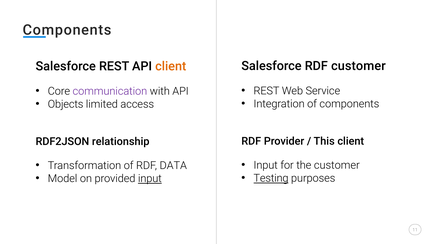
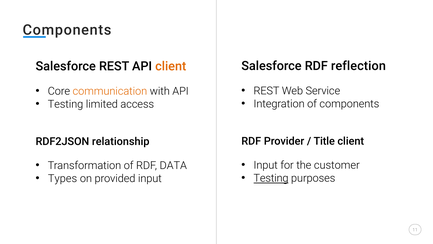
RDF customer: customer -> reflection (358, 66)
communication colour: purple -> orange (110, 91)
Objects: Objects -> Testing (66, 104)
This: This -> Title (324, 141)
Model: Model -> Types (63, 178)
input underline: present -> none (150, 178)
